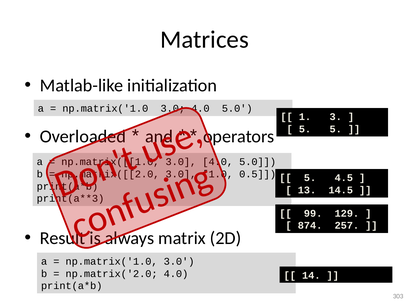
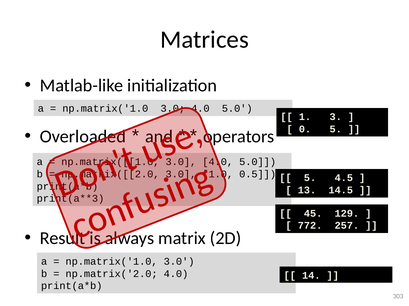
5: 5 -> 0 (305, 129)
99: 99 -> 45 (313, 214)
874: 874 -> 772 (310, 226)
